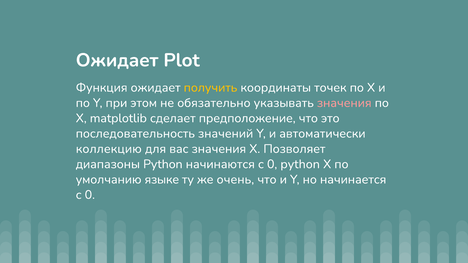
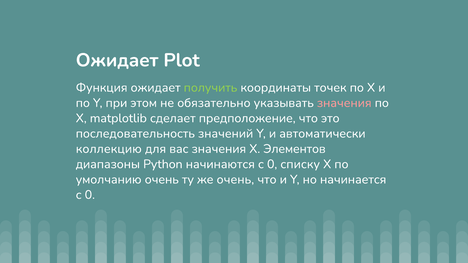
получить colour: yellow -> light green (211, 88)
Позволяет: Позволяет -> Элементов (294, 149)
0 python: python -> списку (300, 164)
умолчанию языке: языке -> очень (162, 180)
